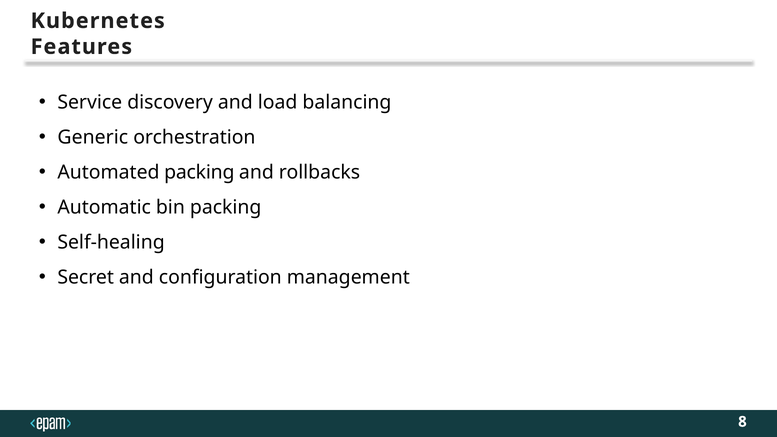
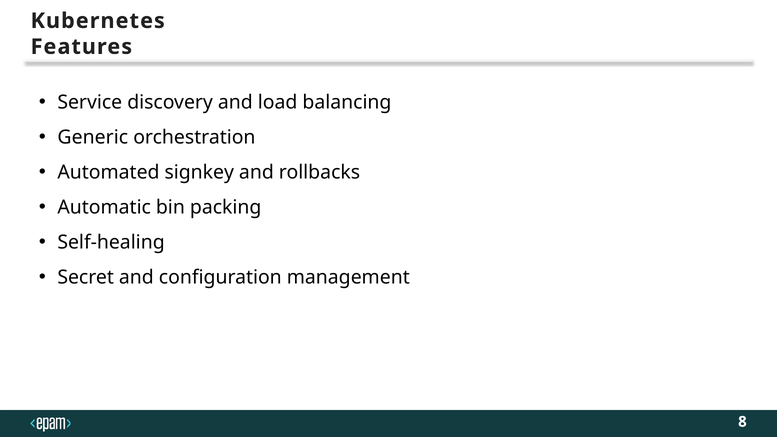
Automated packing: packing -> signkey (199, 172)
